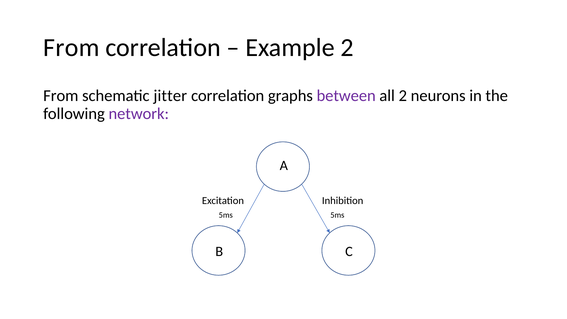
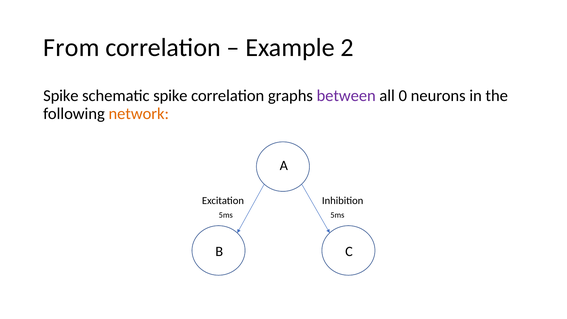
From: From -> Spike (61, 96)
schematic jitter: jitter -> spike (170, 96)
all 2: 2 -> 0 (403, 96)
network colour: purple -> orange (139, 114)
